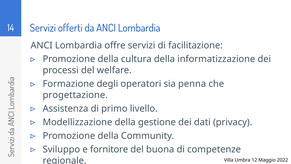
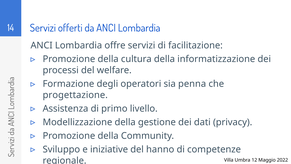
fornitore: fornitore -> iniziative (109, 149)
buona: buona -> hanno (160, 149)
